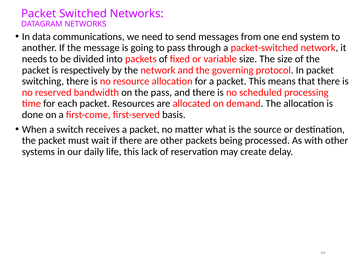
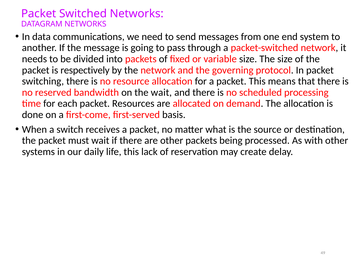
the pass: pass -> wait (161, 92)
